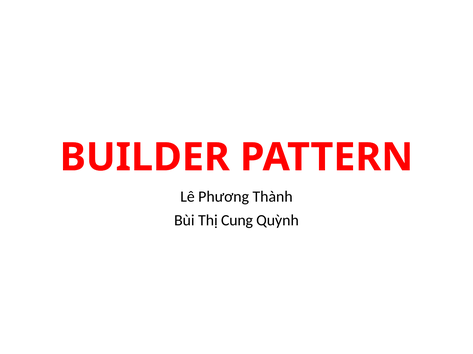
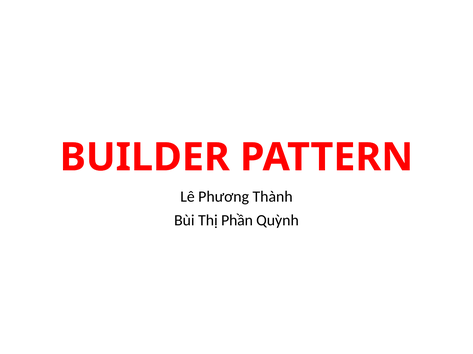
Cung: Cung -> Phần (237, 221)
